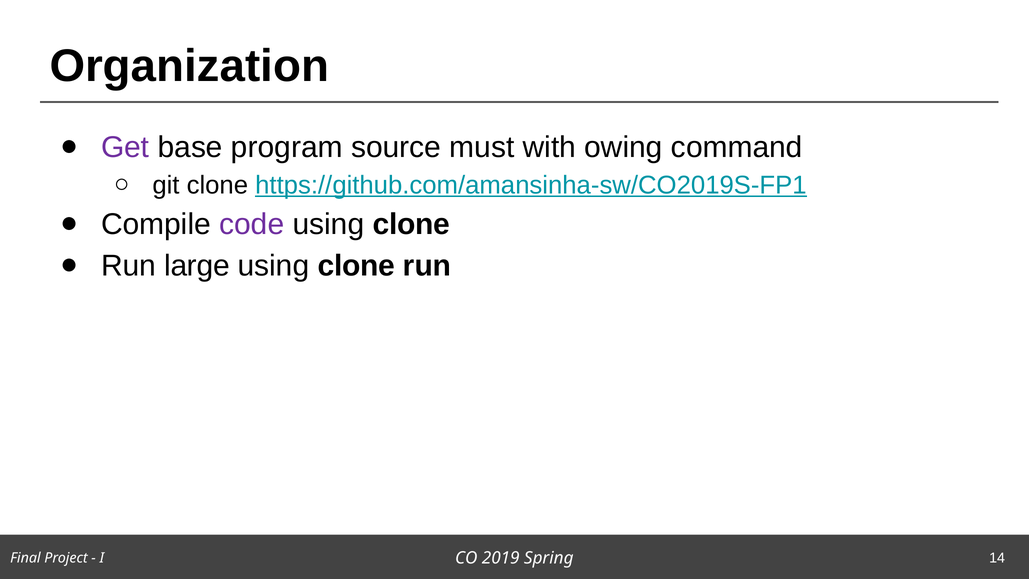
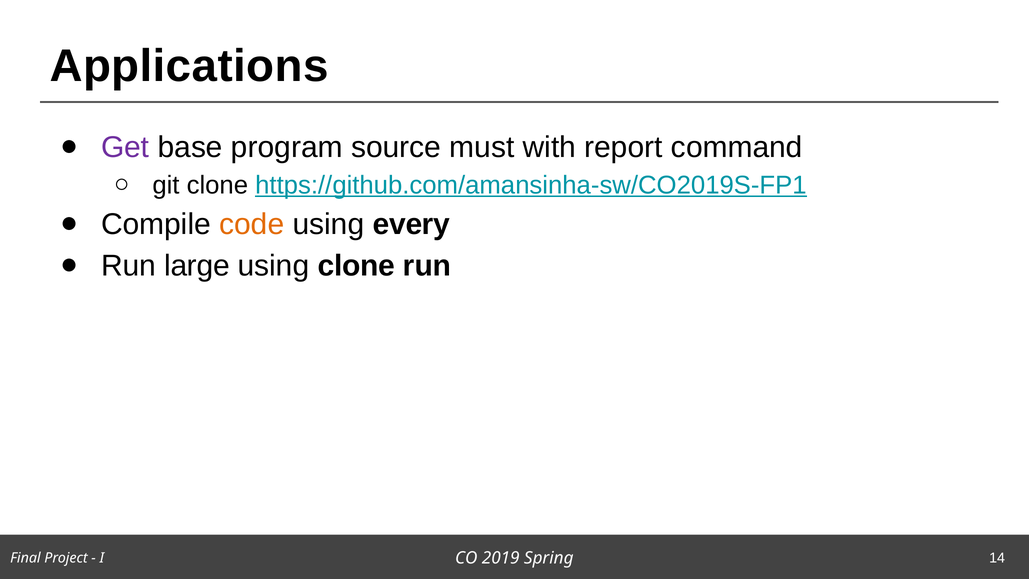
Organization: Organization -> Applications (189, 66)
owing: owing -> report (623, 147)
code colour: purple -> orange (252, 224)
clone: clone -> every (411, 224)
